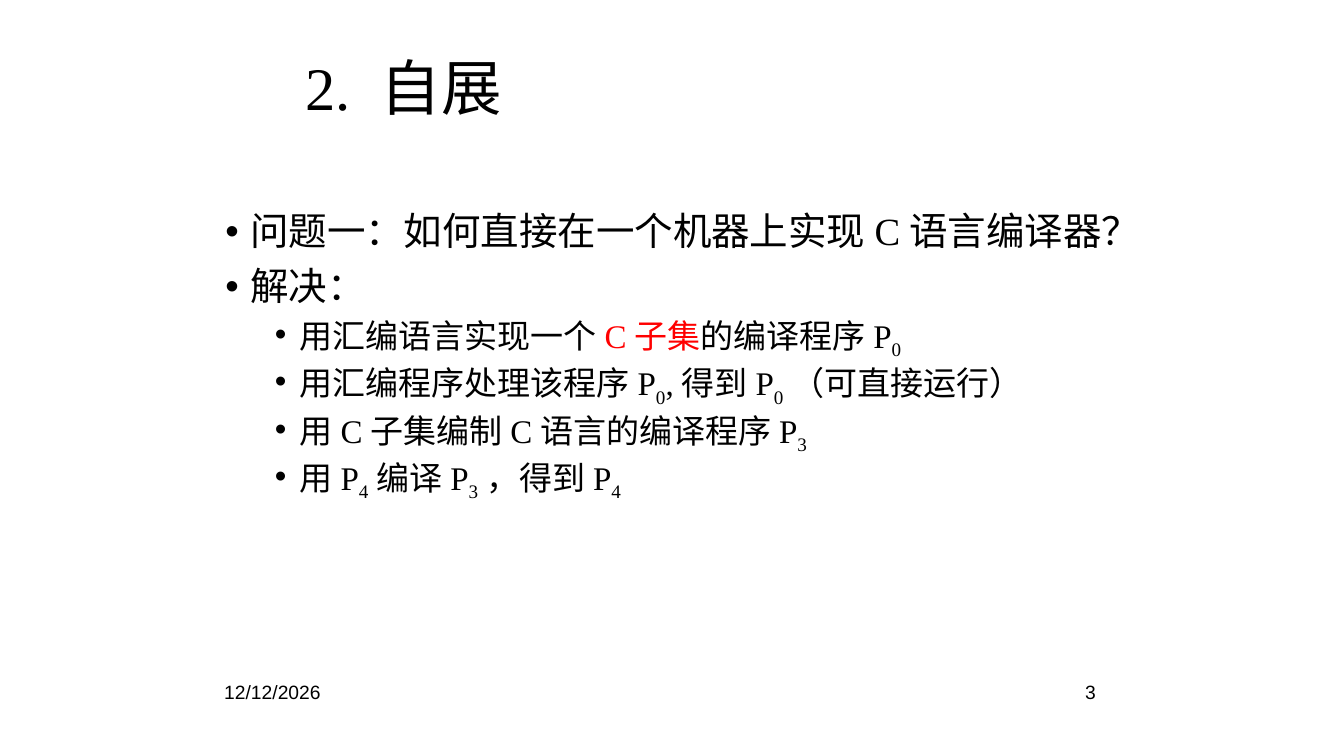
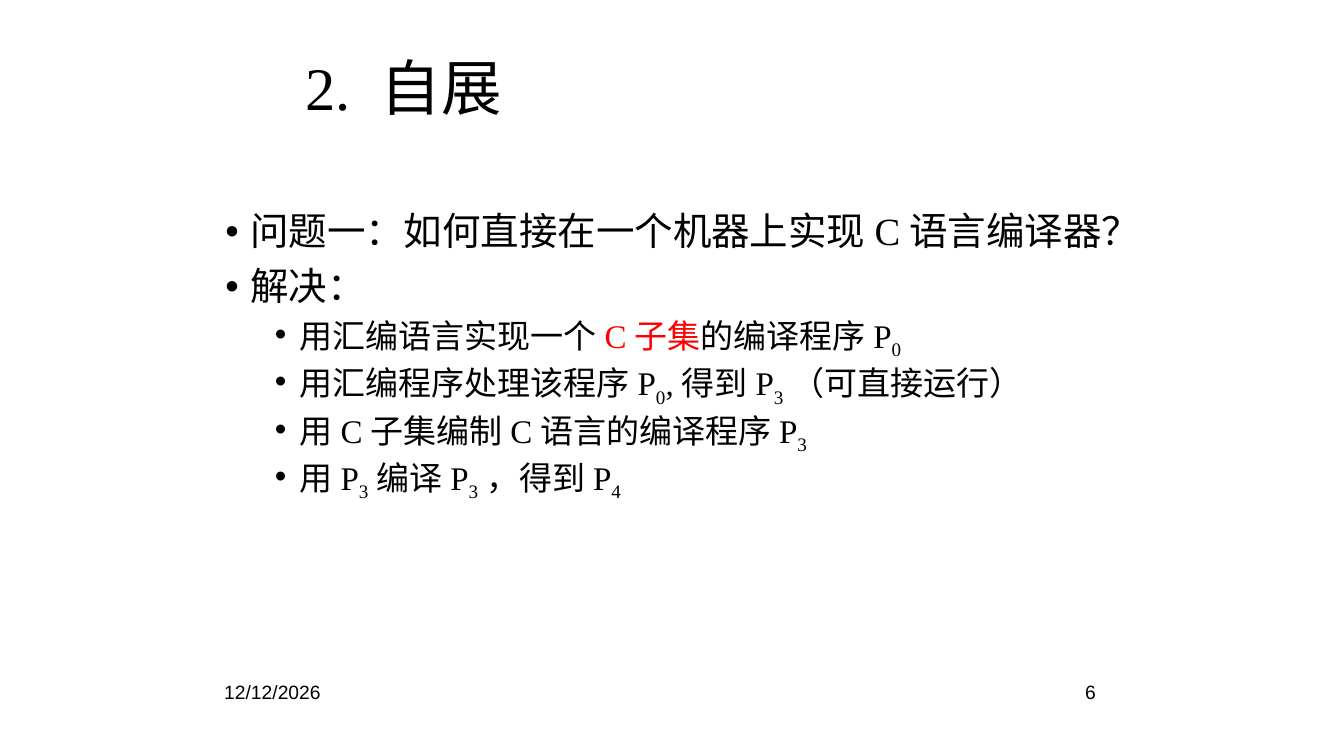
0: 0 -> 3 (779, 398)
4: 4 -> 3 (364, 493)
3: 3 -> 6 (1090, 694)
